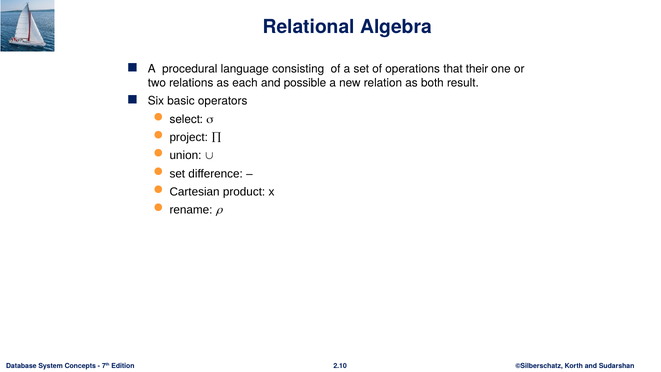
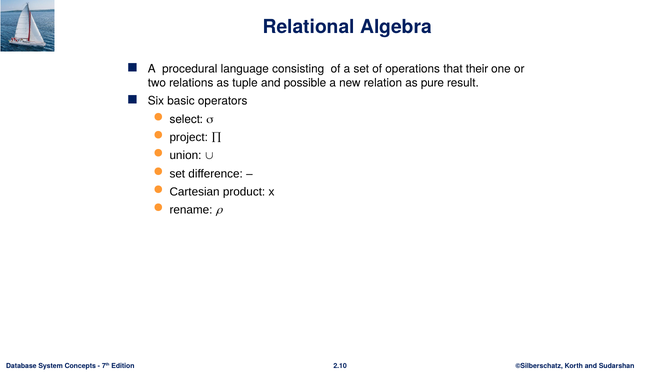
each: each -> tuple (245, 83)
both: both -> pure (432, 83)
